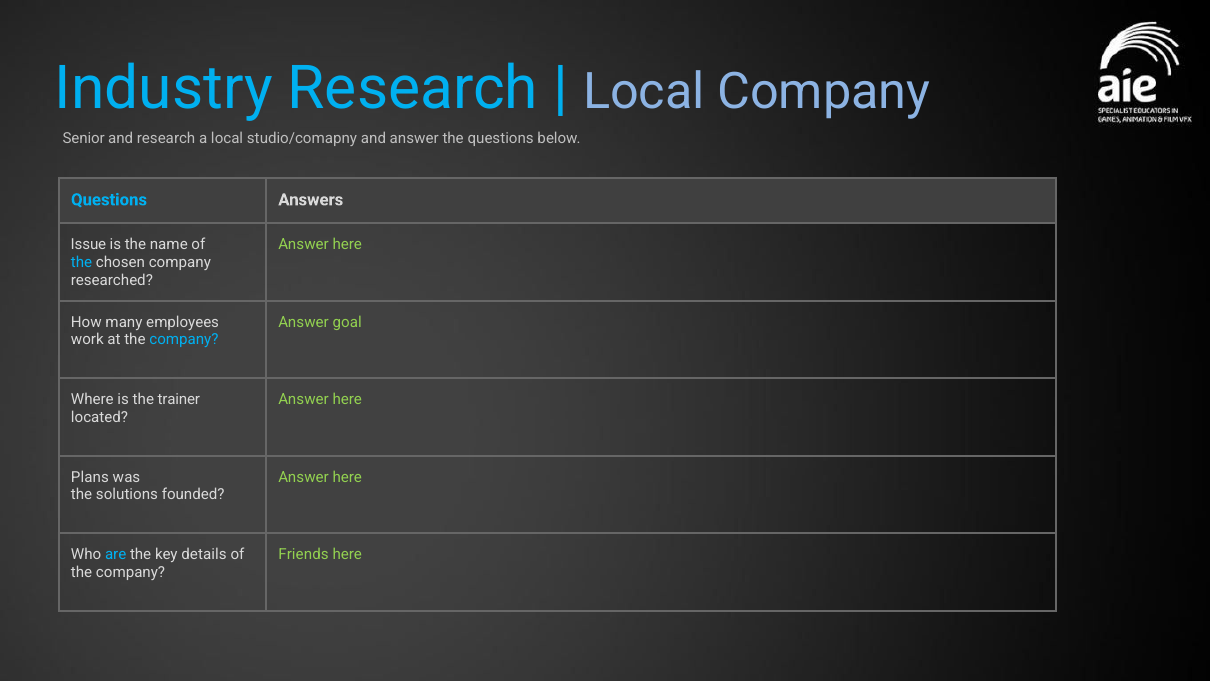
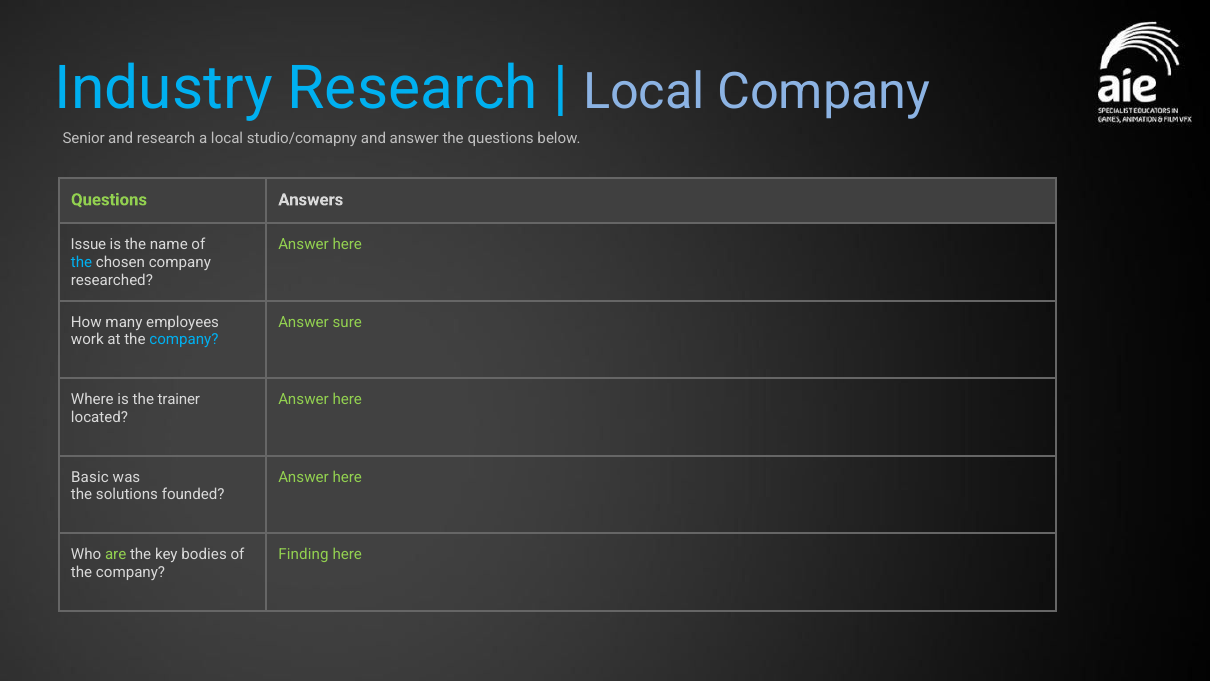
Questions colour: light blue -> light green (109, 200)
goal: goal -> sure (347, 322)
Plans: Plans -> Basic (90, 477)
are colour: light blue -> light green (116, 554)
details: details -> bodies (204, 554)
Friends: Friends -> Finding (303, 554)
